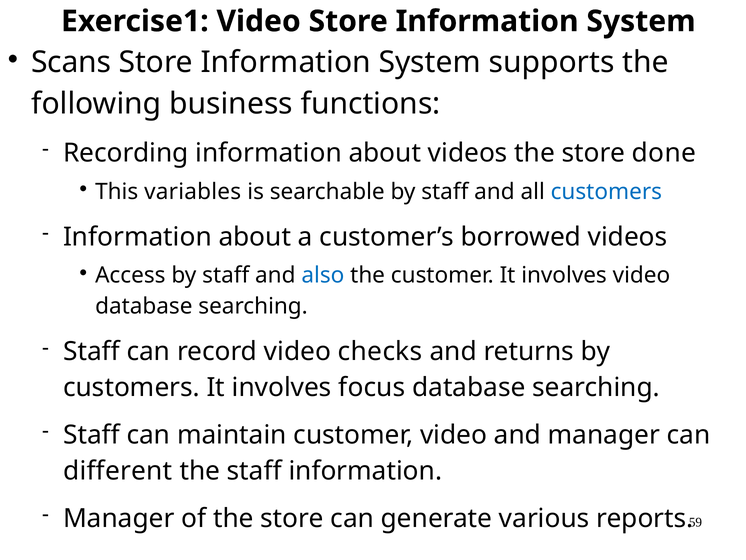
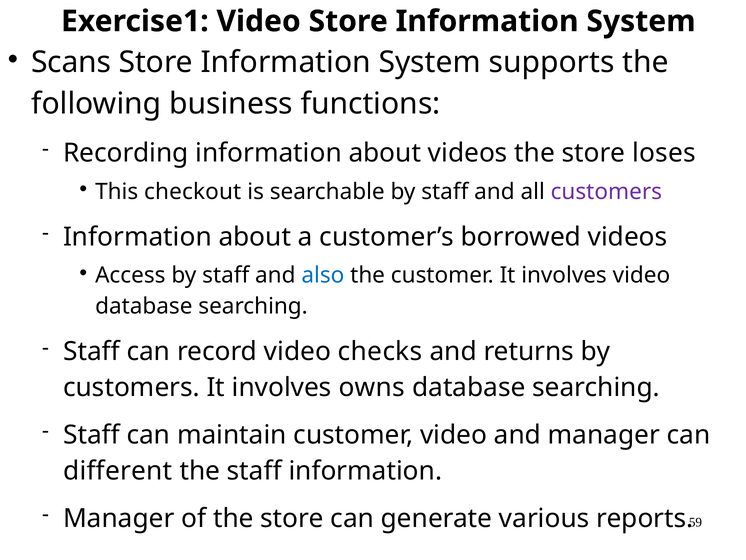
done: done -> loses (664, 153)
variables: variables -> checkout (193, 191)
customers colour: blue -> purple (606, 191)
focus: focus -> owns (372, 387)
